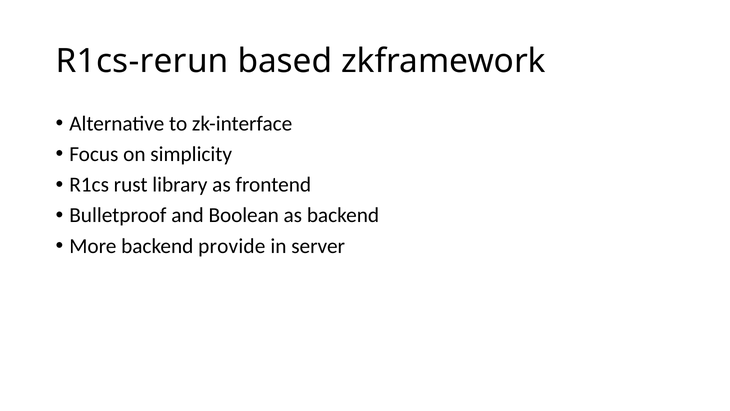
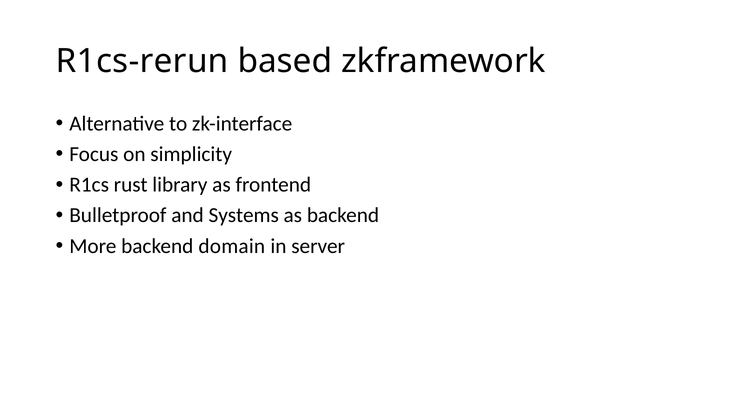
Boolean: Boolean -> Systems (244, 215)
provide: provide -> domain (232, 246)
